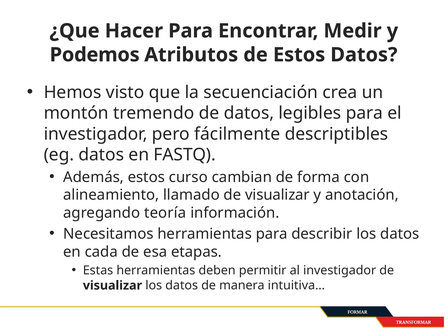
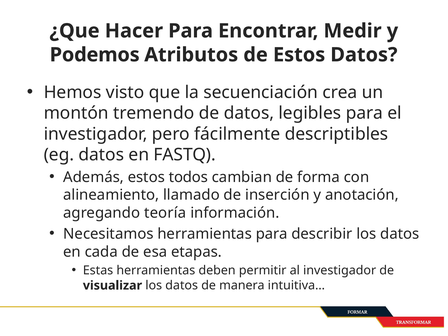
curso: curso -> todos (188, 177)
llamado de visualizar: visualizar -> inserción (277, 195)
